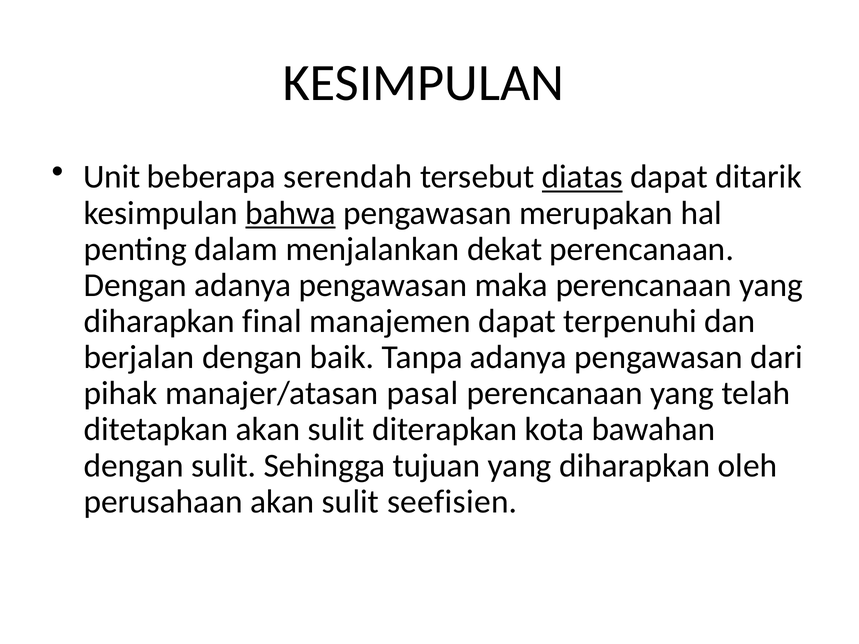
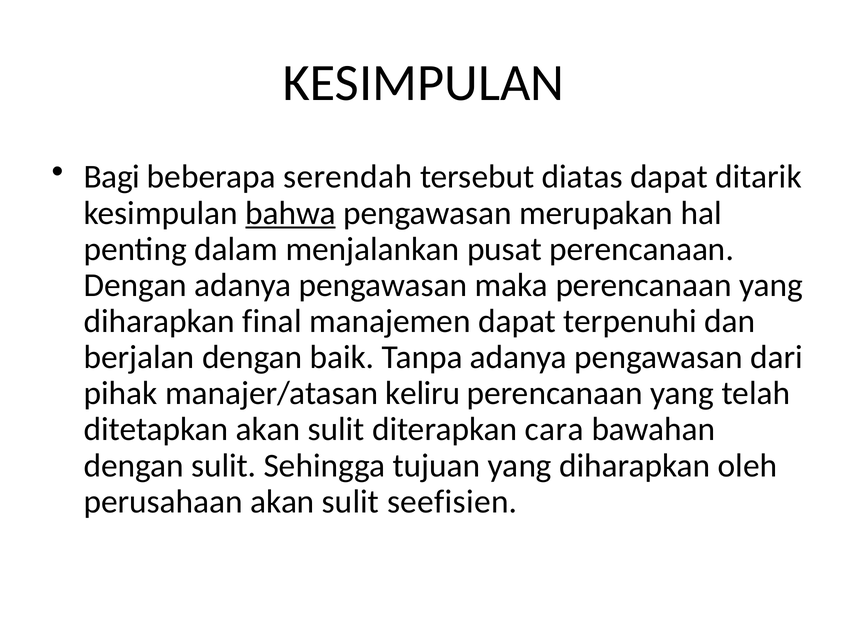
Unit: Unit -> Bagi (112, 177)
diatas underline: present -> none (582, 177)
dekat: dekat -> pusat (505, 249)
pasal: pasal -> keliru (423, 394)
kota: kota -> cara (554, 430)
